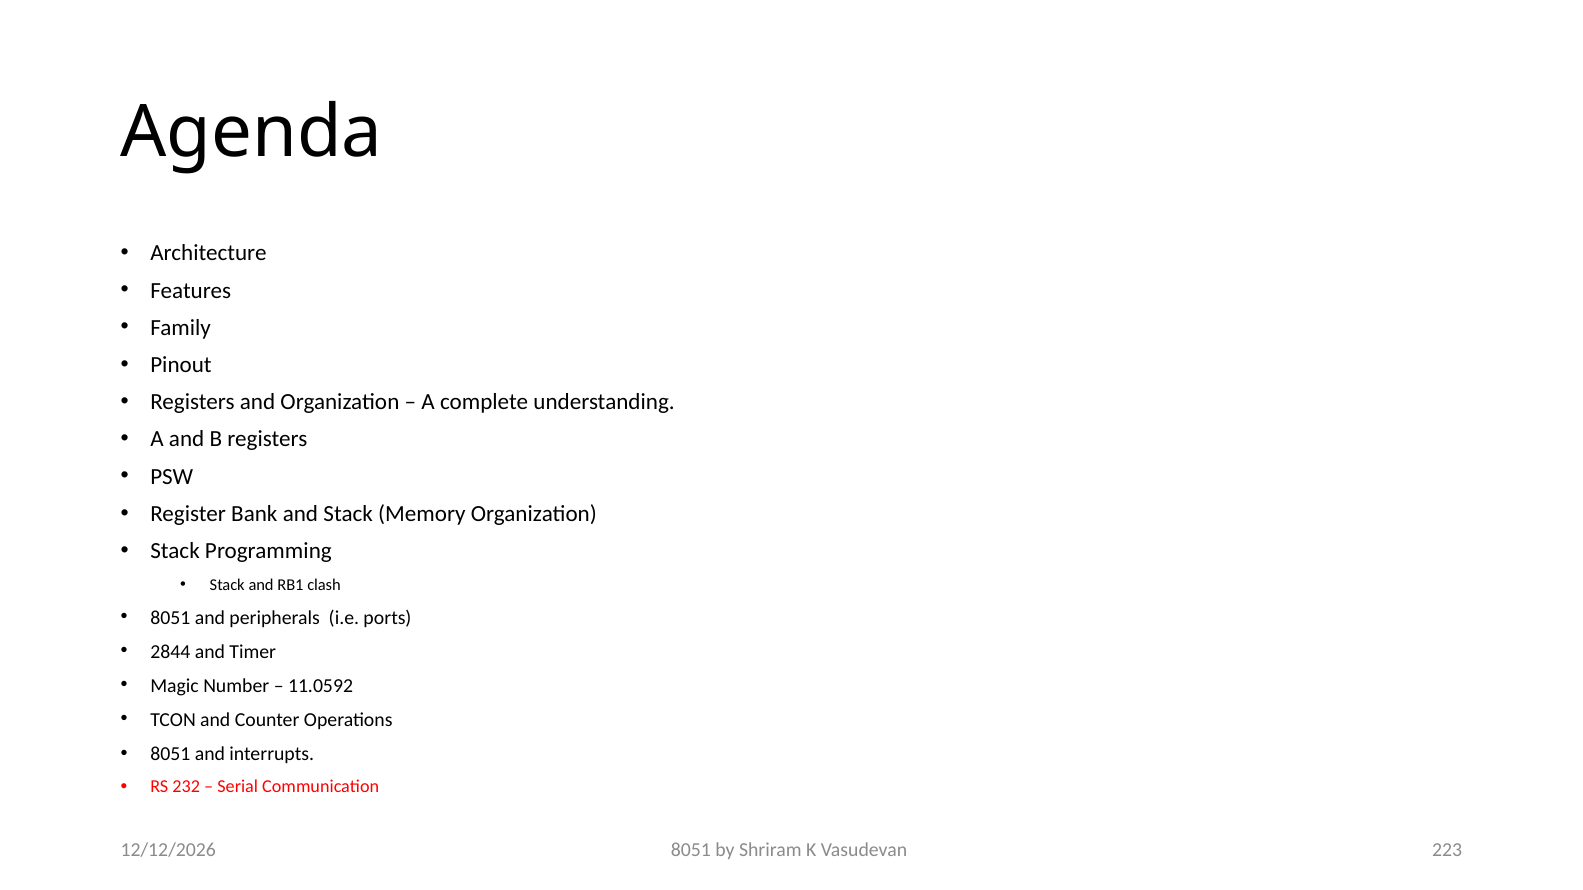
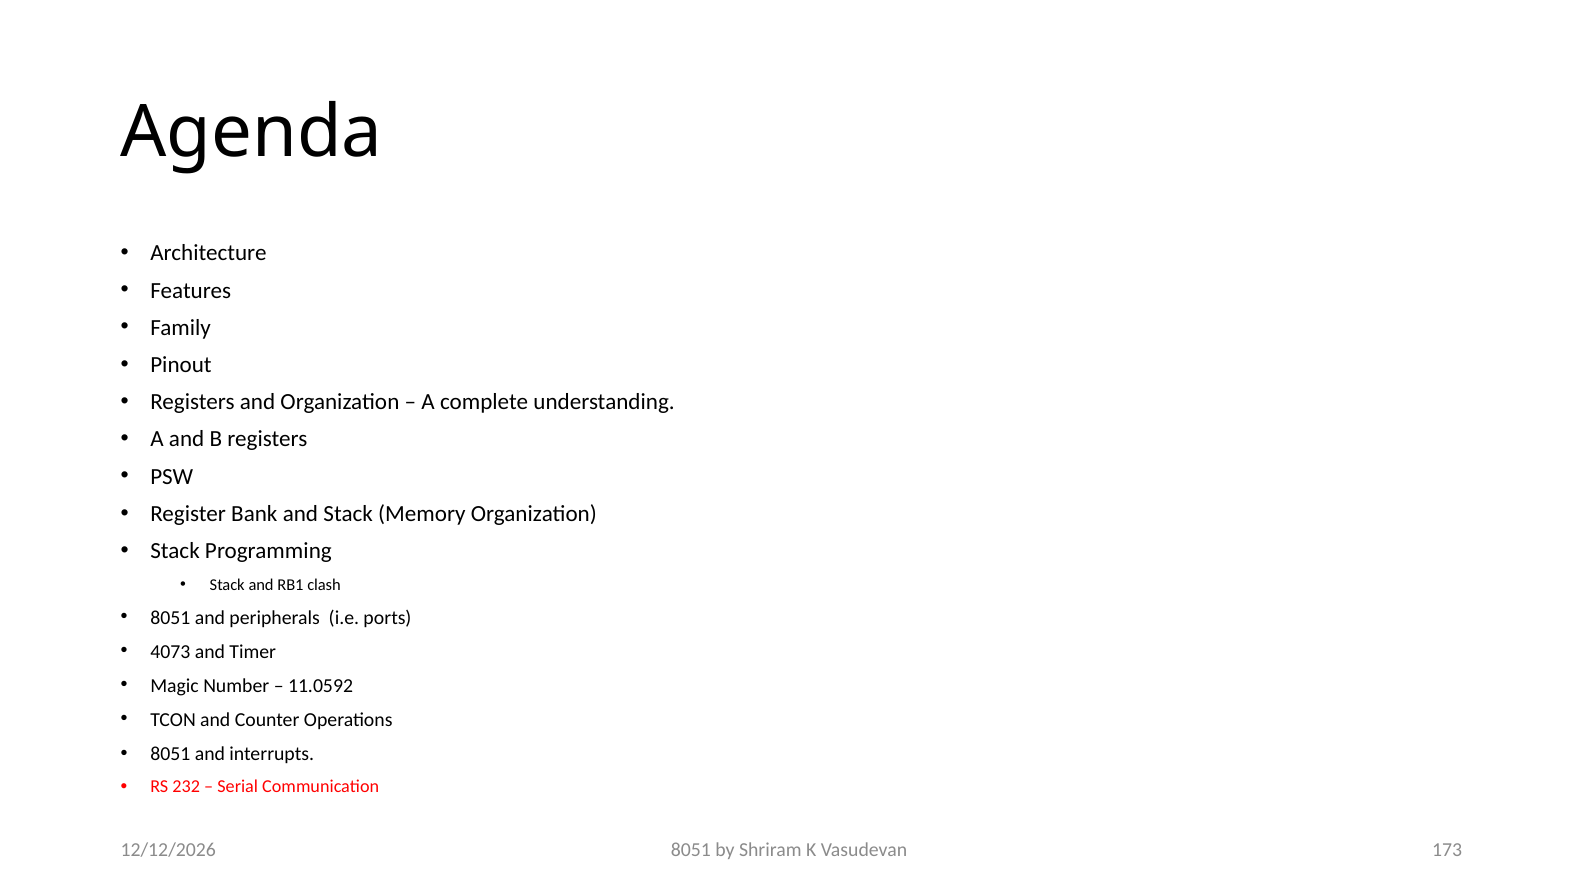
2844: 2844 -> 4073 (170, 652)
223: 223 -> 173 (1447, 850)
